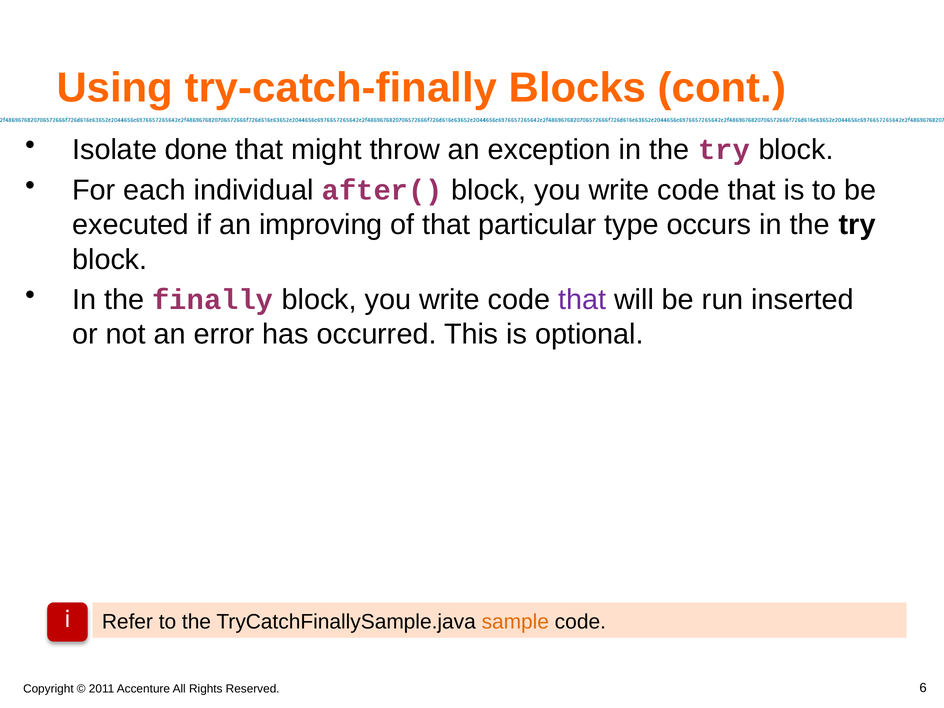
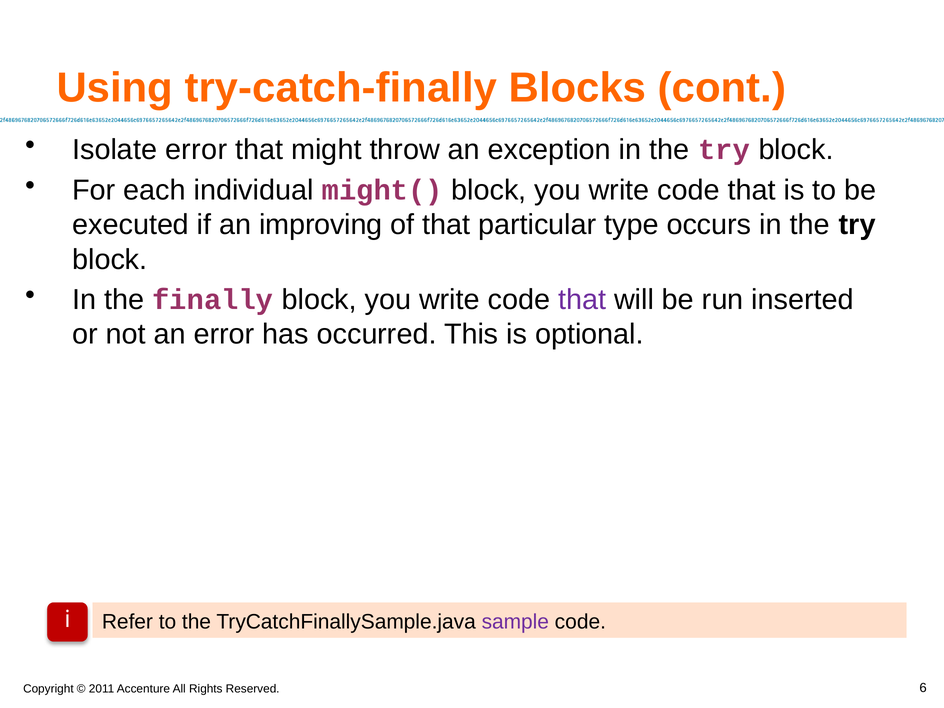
Isolate done: done -> error (196, 150)
after(: after( -> might( (382, 190)
sample colour: orange -> purple (515, 622)
